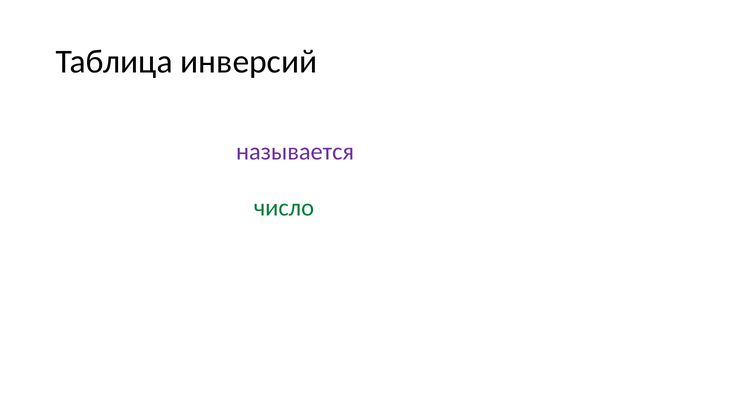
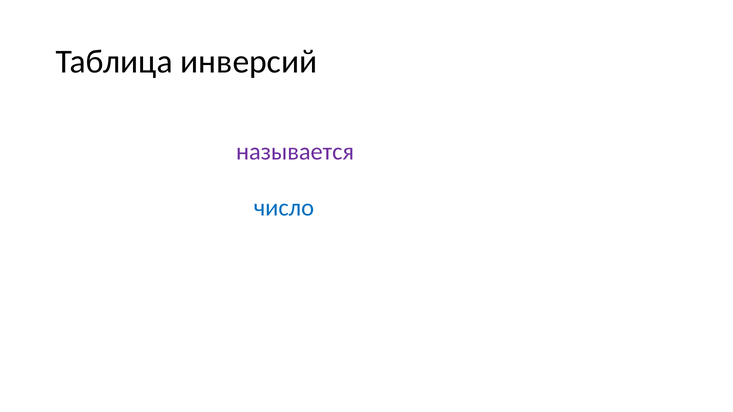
число colour: green -> blue (284, 208)
